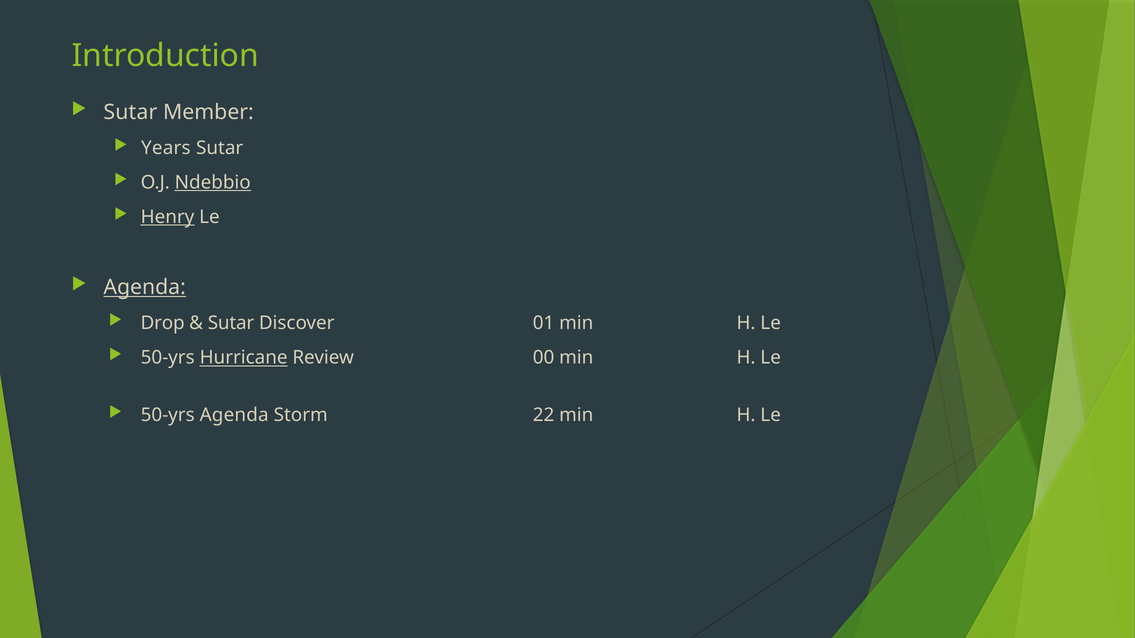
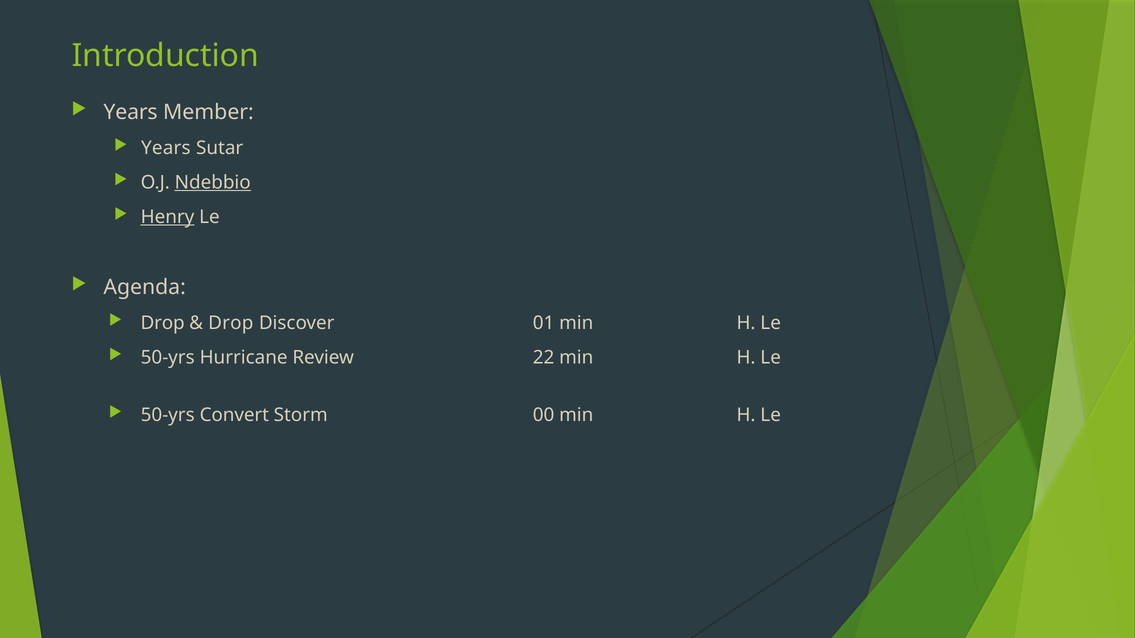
Sutar: Sutar -> Years (131, 112)
Agenda underline: present -> none (145, 288)
Sutar: Sutar -> Drop (231, 323)
Hurricane underline: present -> none (244, 358)
00: 00 -> 22 (544, 358)
50-yrs Agenda: Agenda -> Convert (234, 415)
22: 22 -> 00 (544, 415)
